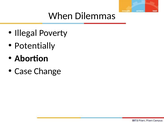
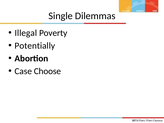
When: When -> Single (61, 16)
Change: Change -> Choose (47, 71)
